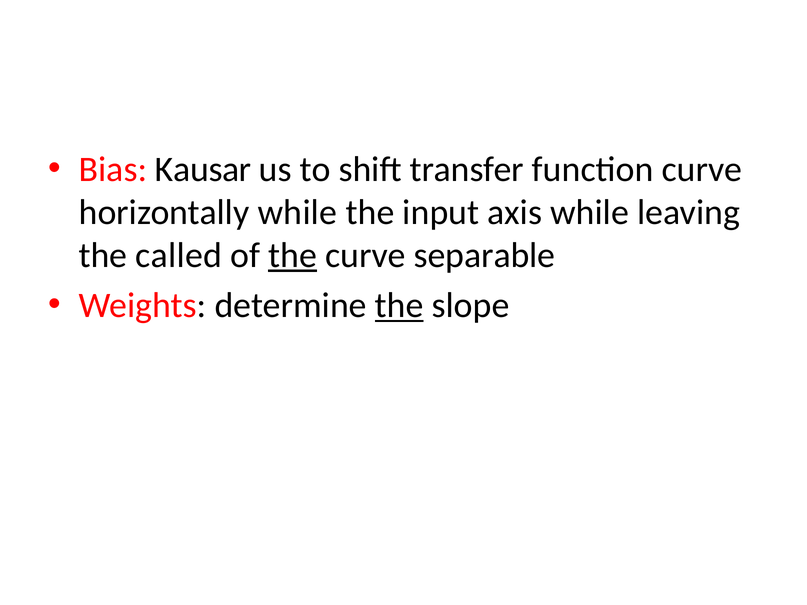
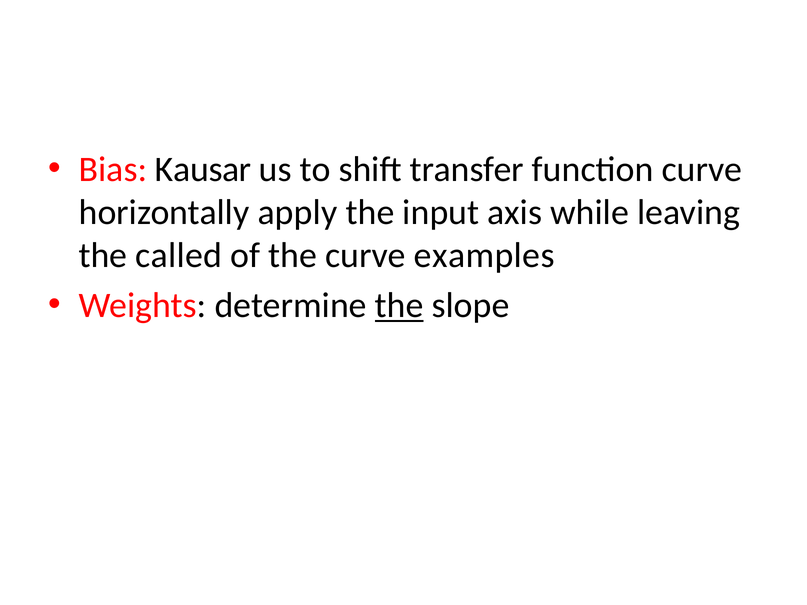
horizontally while: while -> apply (297, 212)
the underline: present -> none (293, 255)
separable: separable -> examples (484, 255)
